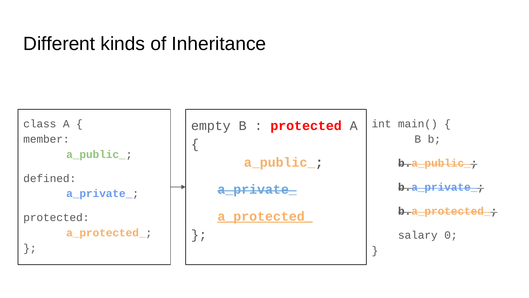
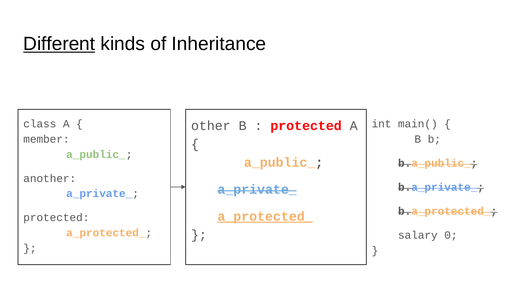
Different underline: none -> present (59, 44)
empty: empty -> other (211, 126)
defined: defined -> another (50, 178)
